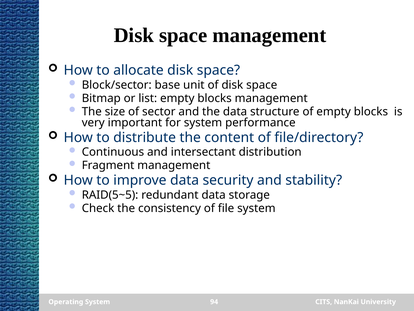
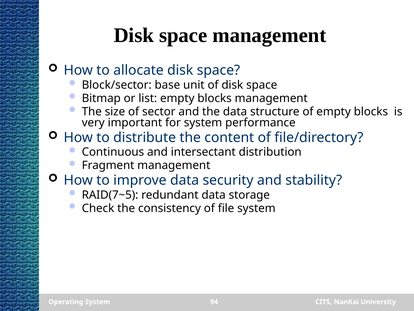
RAID(5~5: RAID(5~5 -> RAID(7~5 (110, 195)
